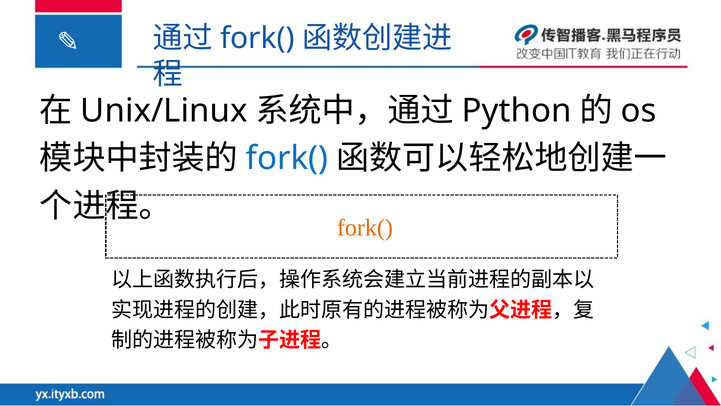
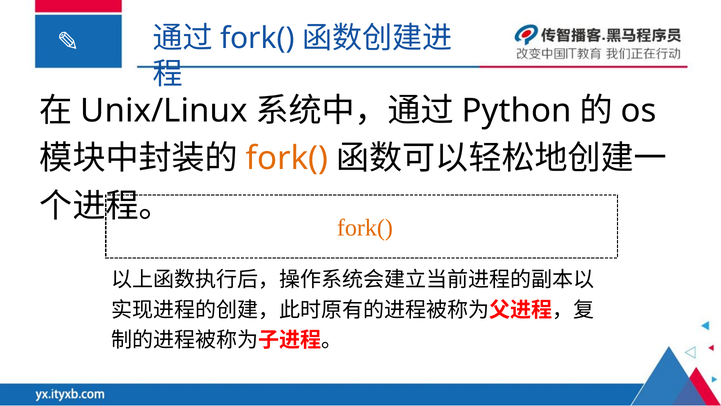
fork( colour: blue -> orange (287, 158)
